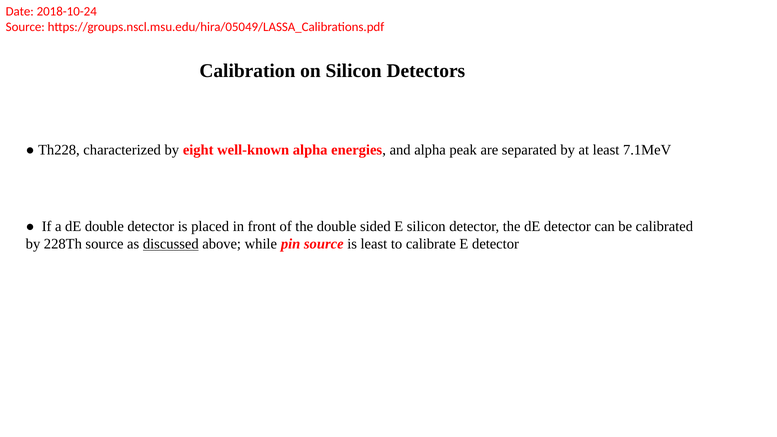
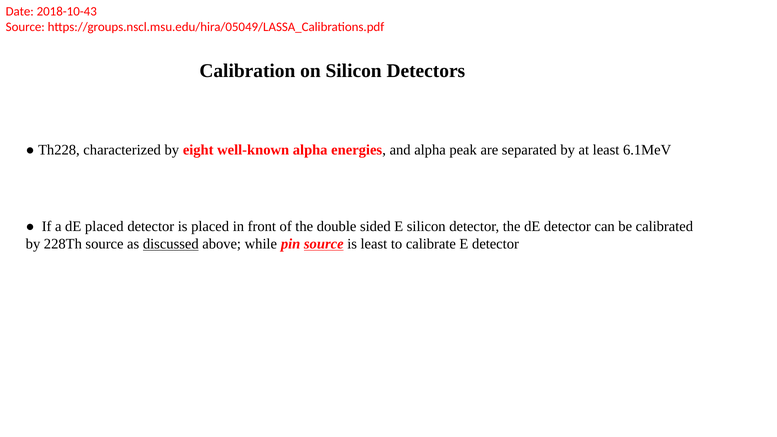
2018-10-24: 2018-10-24 -> 2018-10-43 (67, 12)
7.1MeV: 7.1MeV -> 6.1MeV (647, 150)
dE double: double -> placed (104, 227)
source underline: none -> present (324, 244)
